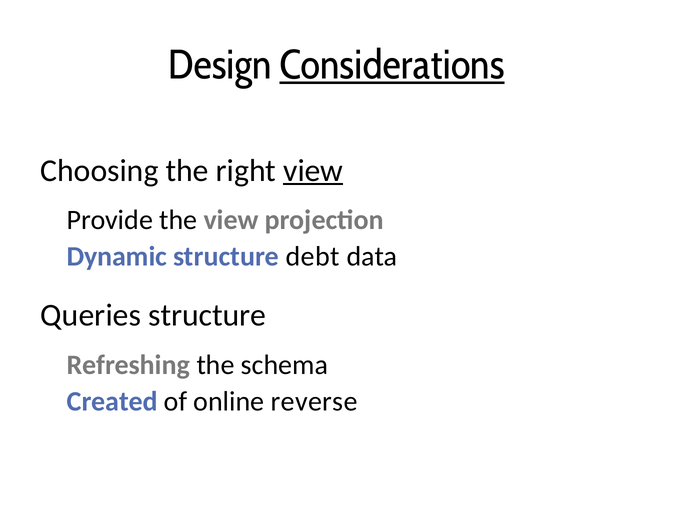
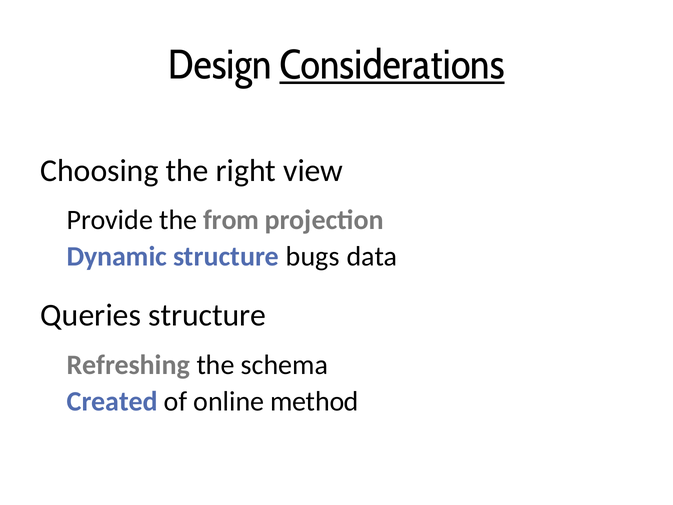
view underline: present -> none (313, 170)
the view: view -> from (231, 220)
debt: debt -> bugs (313, 257)
reverse: reverse -> method (314, 401)
